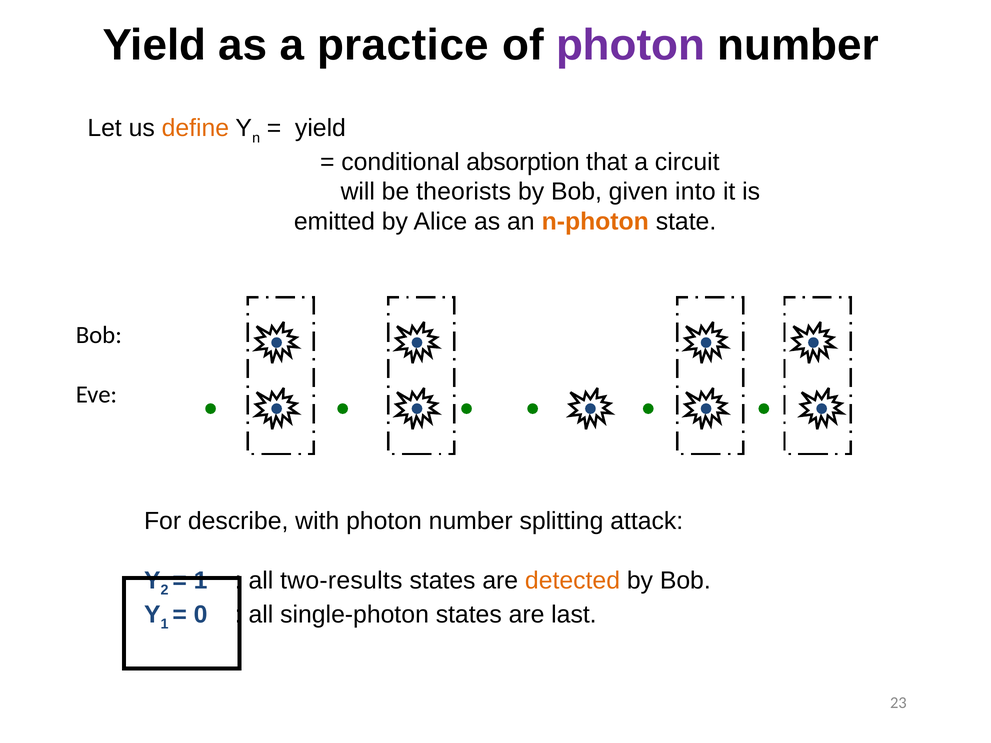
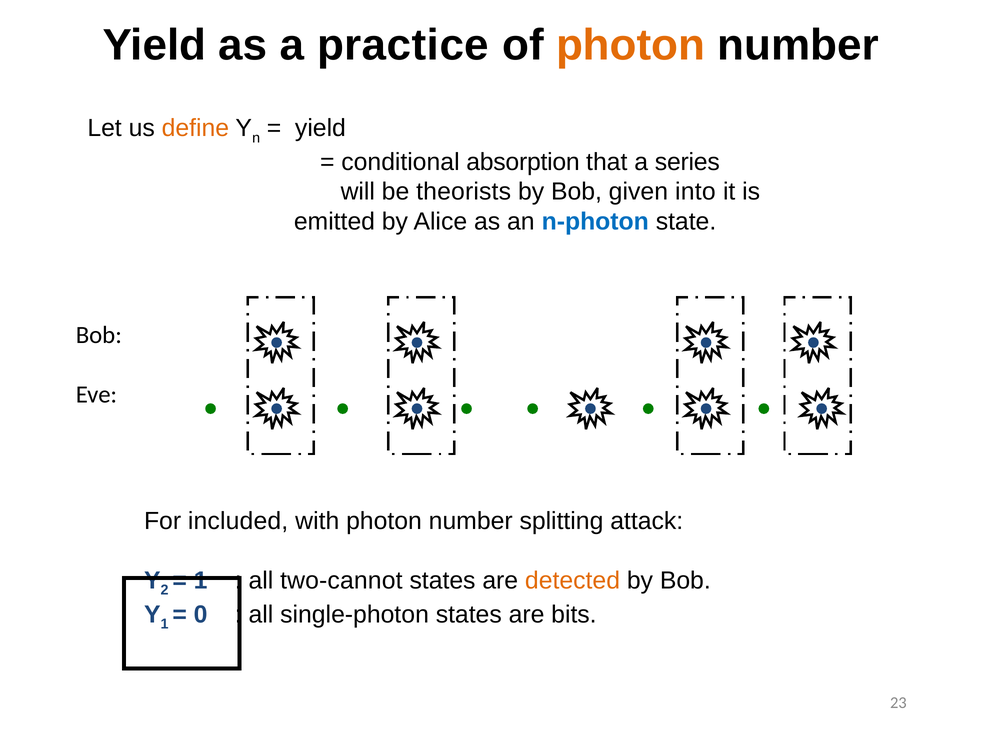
photon colour: purple -> orange (631, 45)
circuit: circuit -> series (687, 162)
n-photon colour: orange -> blue (595, 221)
describe: describe -> included (238, 521)
two-results: two-results -> two-cannot (341, 581)
last: last -> bits (574, 615)
